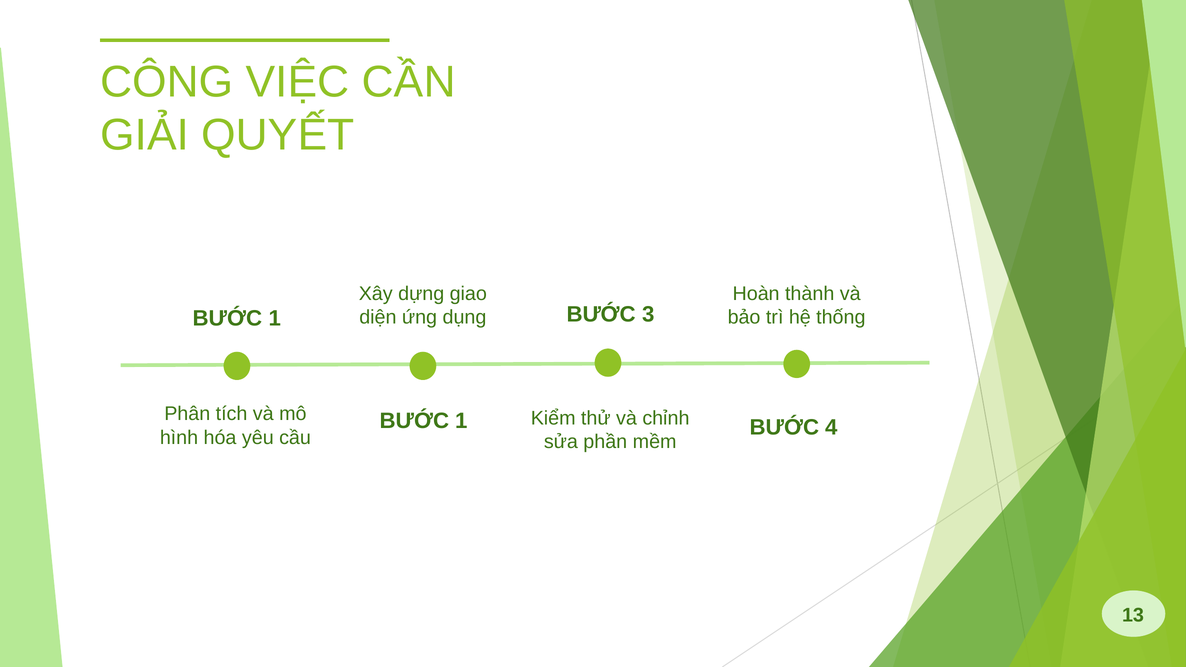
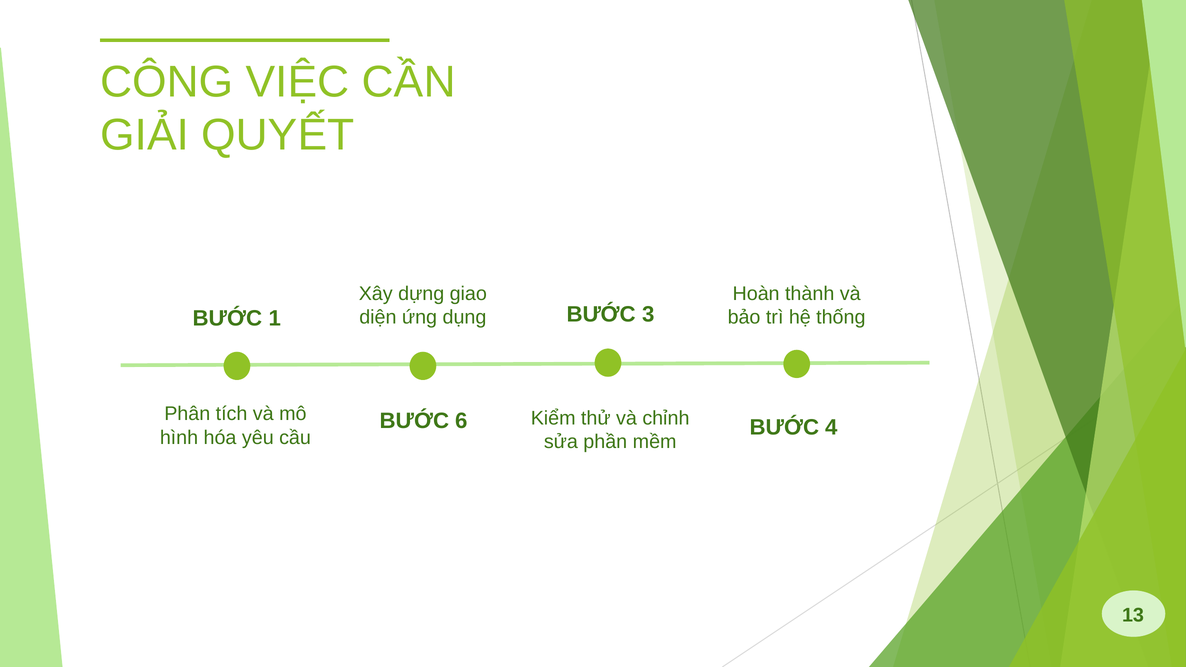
1: 1 -> 6 (461, 421)
